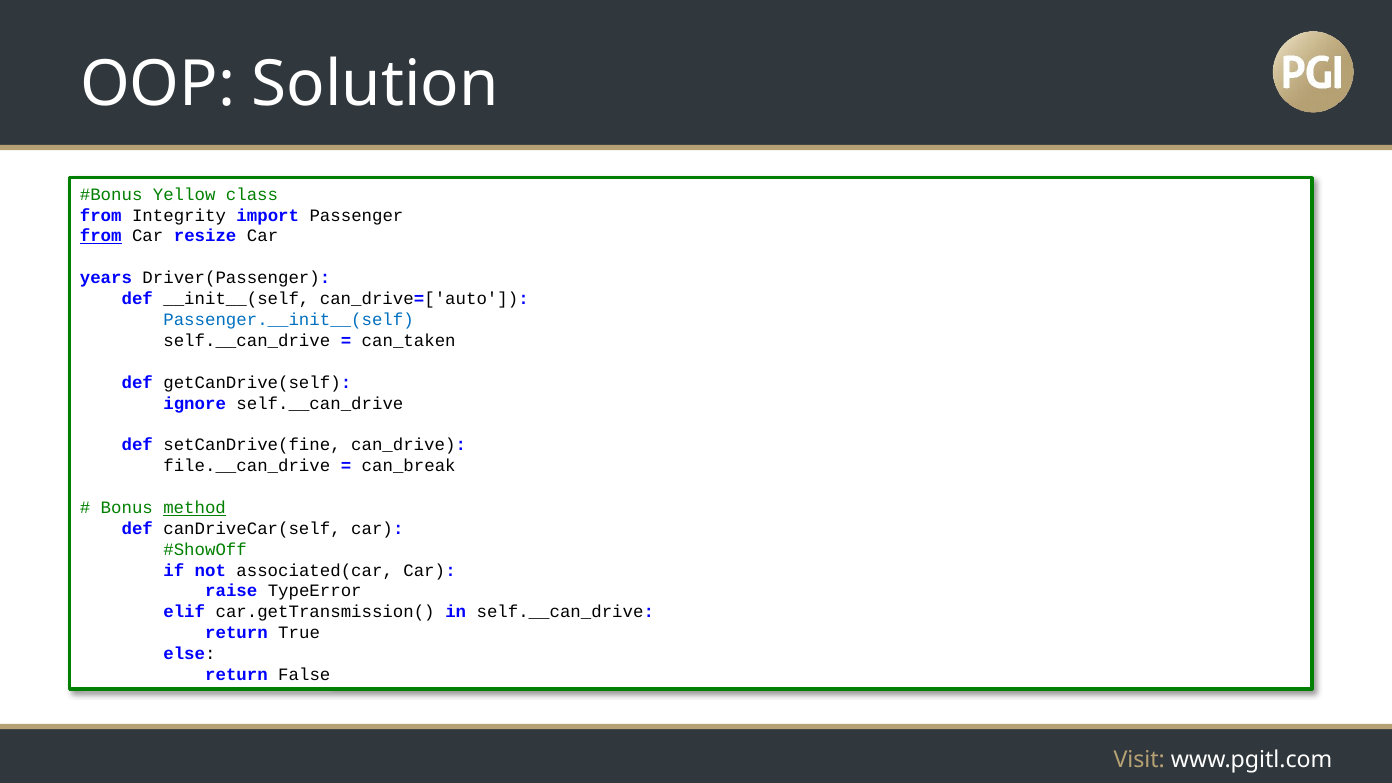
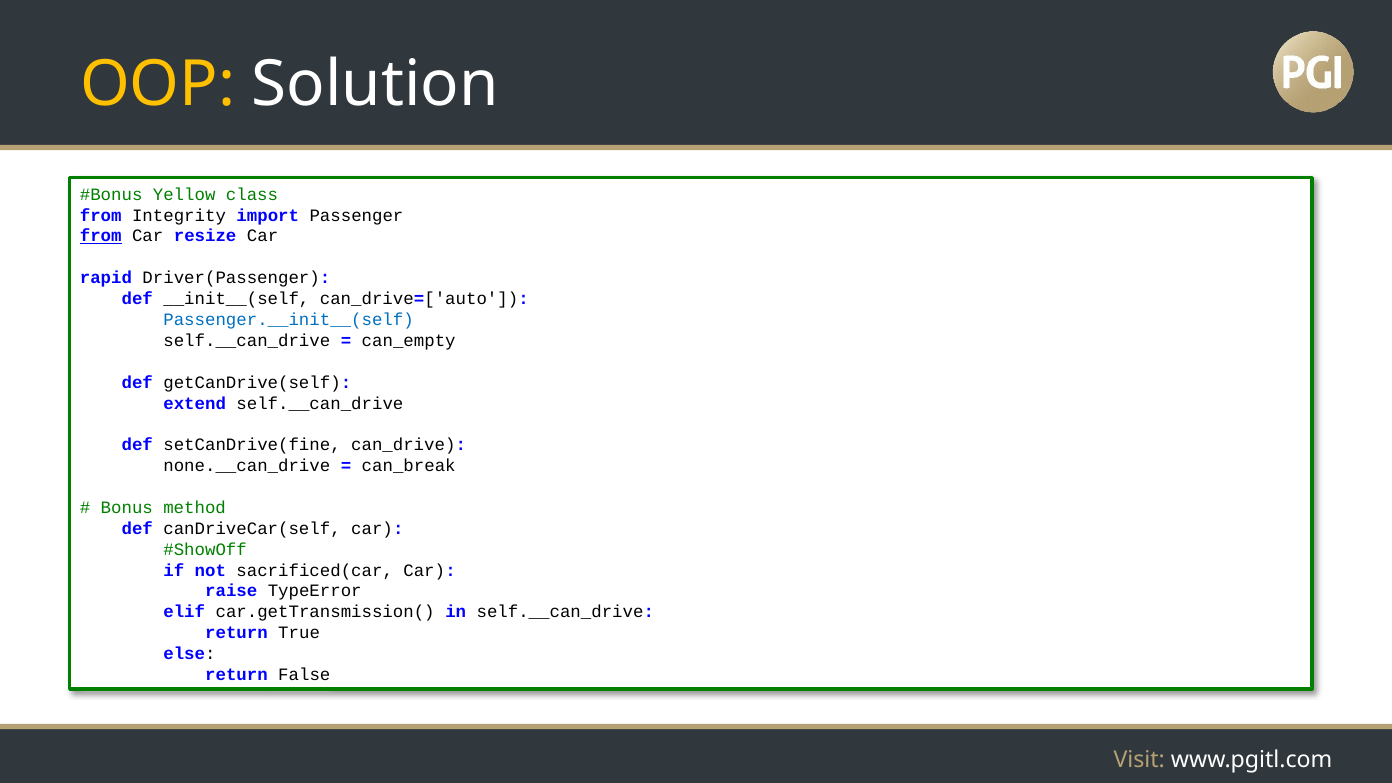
OOP colour: white -> yellow (158, 84)
years: years -> rapid (106, 278)
can_taken: can_taken -> can_empty (409, 341)
ignore: ignore -> extend (195, 403)
file.__can_drive: file.__can_drive -> none.__can_drive (247, 466)
method underline: present -> none (195, 508)
associated(car: associated(car -> sacrificed(car (315, 570)
